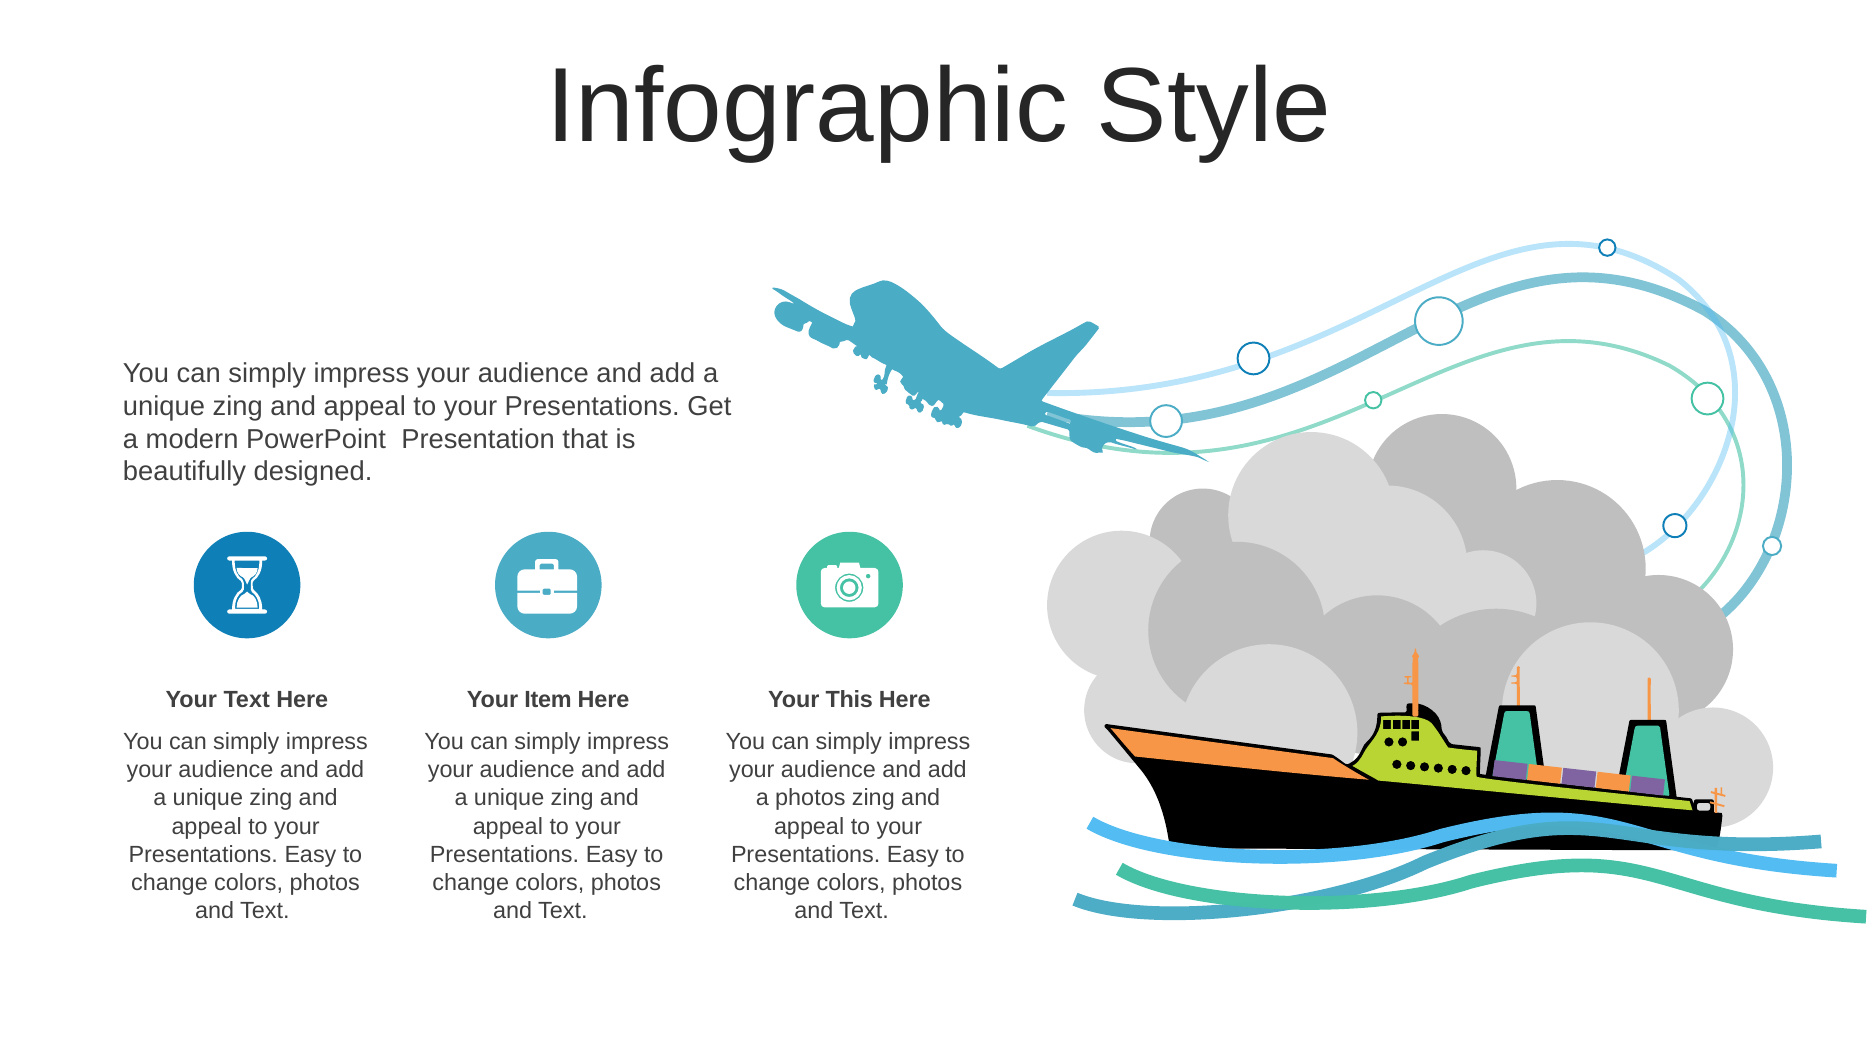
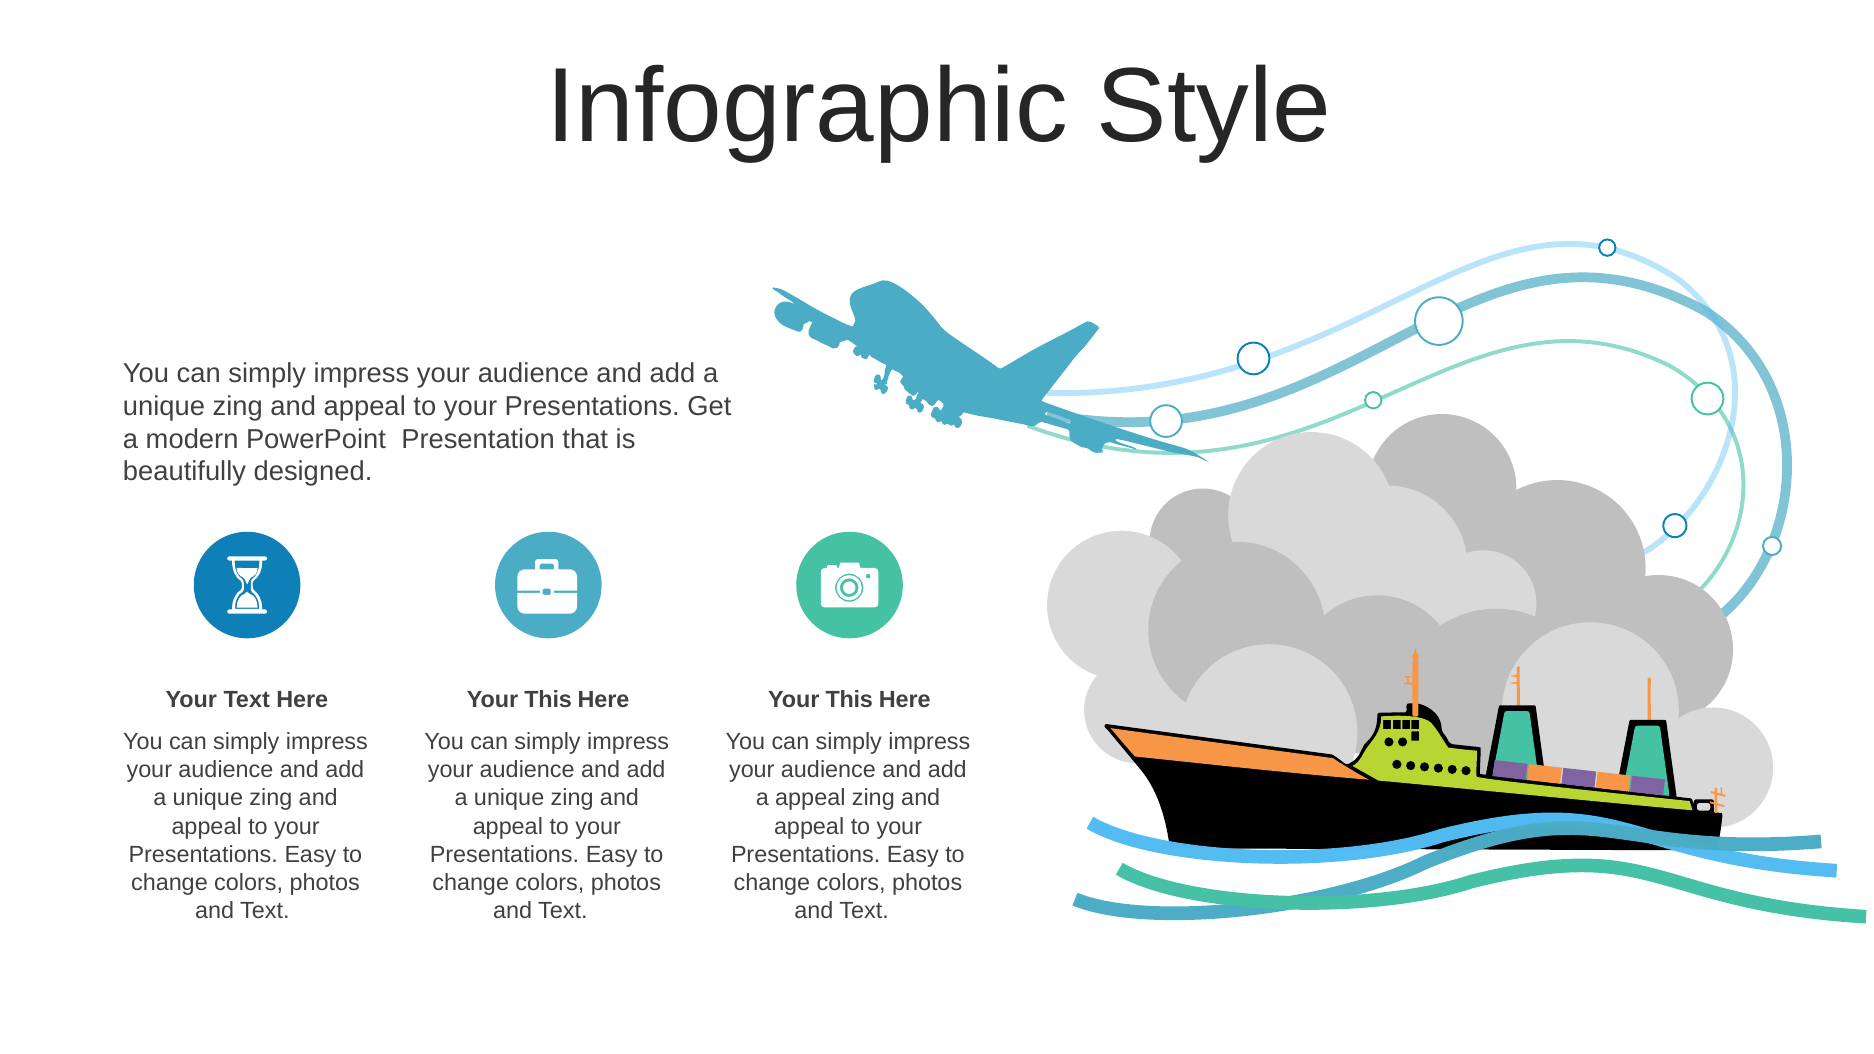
Item: Item -> This (548, 700)
a photos: photos -> appeal (810, 798)
